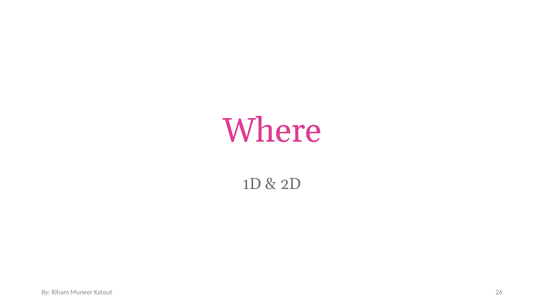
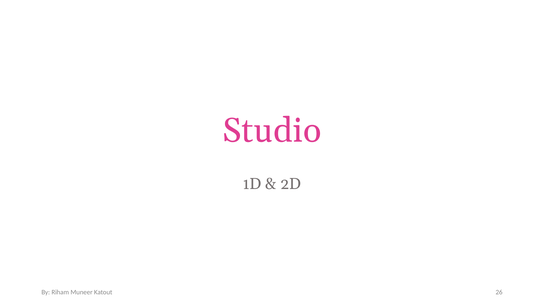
Where: Where -> Studio (272, 131)
